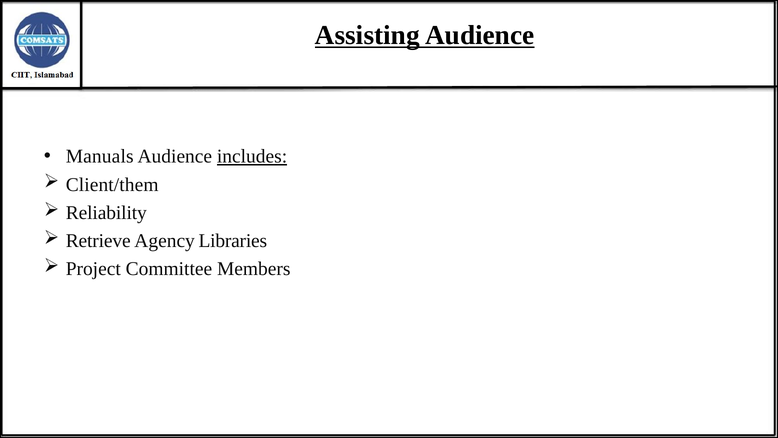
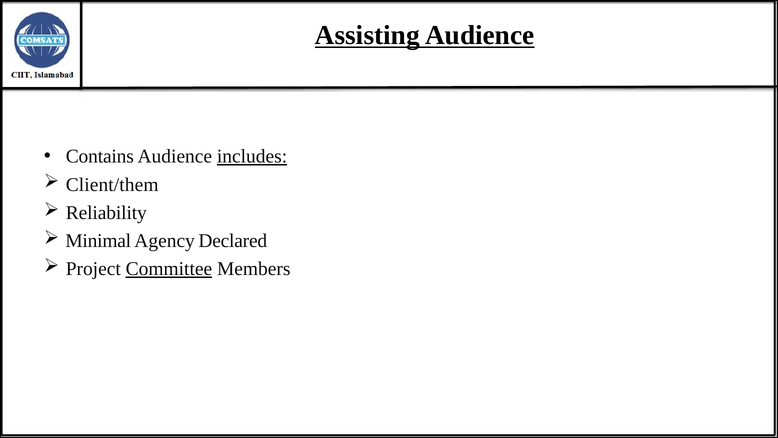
Manuals: Manuals -> Contains (100, 156)
Retrieve: Retrieve -> Minimal (98, 241)
Libraries: Libraries -> Declared (233, 241)
Committee underline: none -> present (169, 269)
